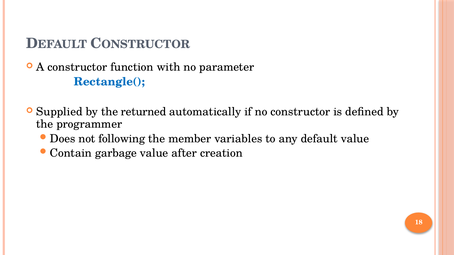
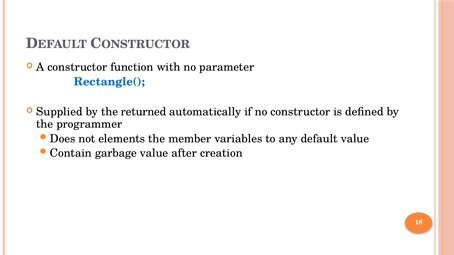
following: following -> elements (122, 139)
